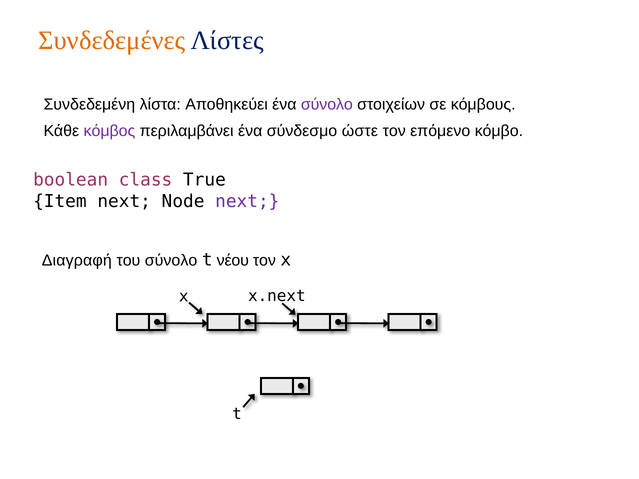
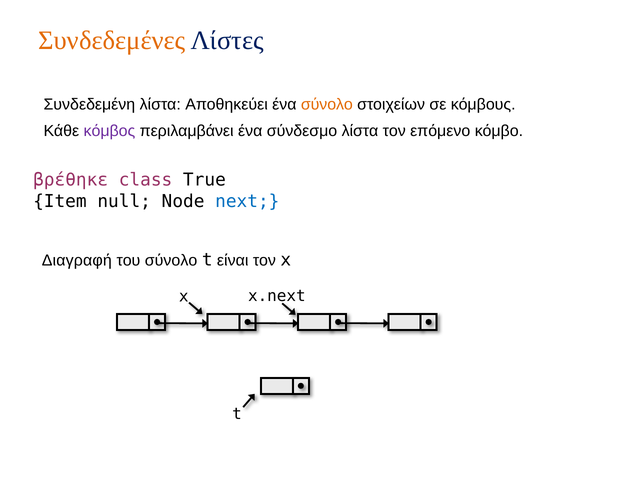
σύνολο colour: purple -> orange (327, 104)
σύνδεσμο ώστε: ώστε -> λίστα (360, 131)
boolean: boolean -> βρέθηκε (71, 180)
Item next: next -> null (124, 201)
next colour: purple -> blue (247, 201)
νέου: νέου -> είναι (233, 261)
